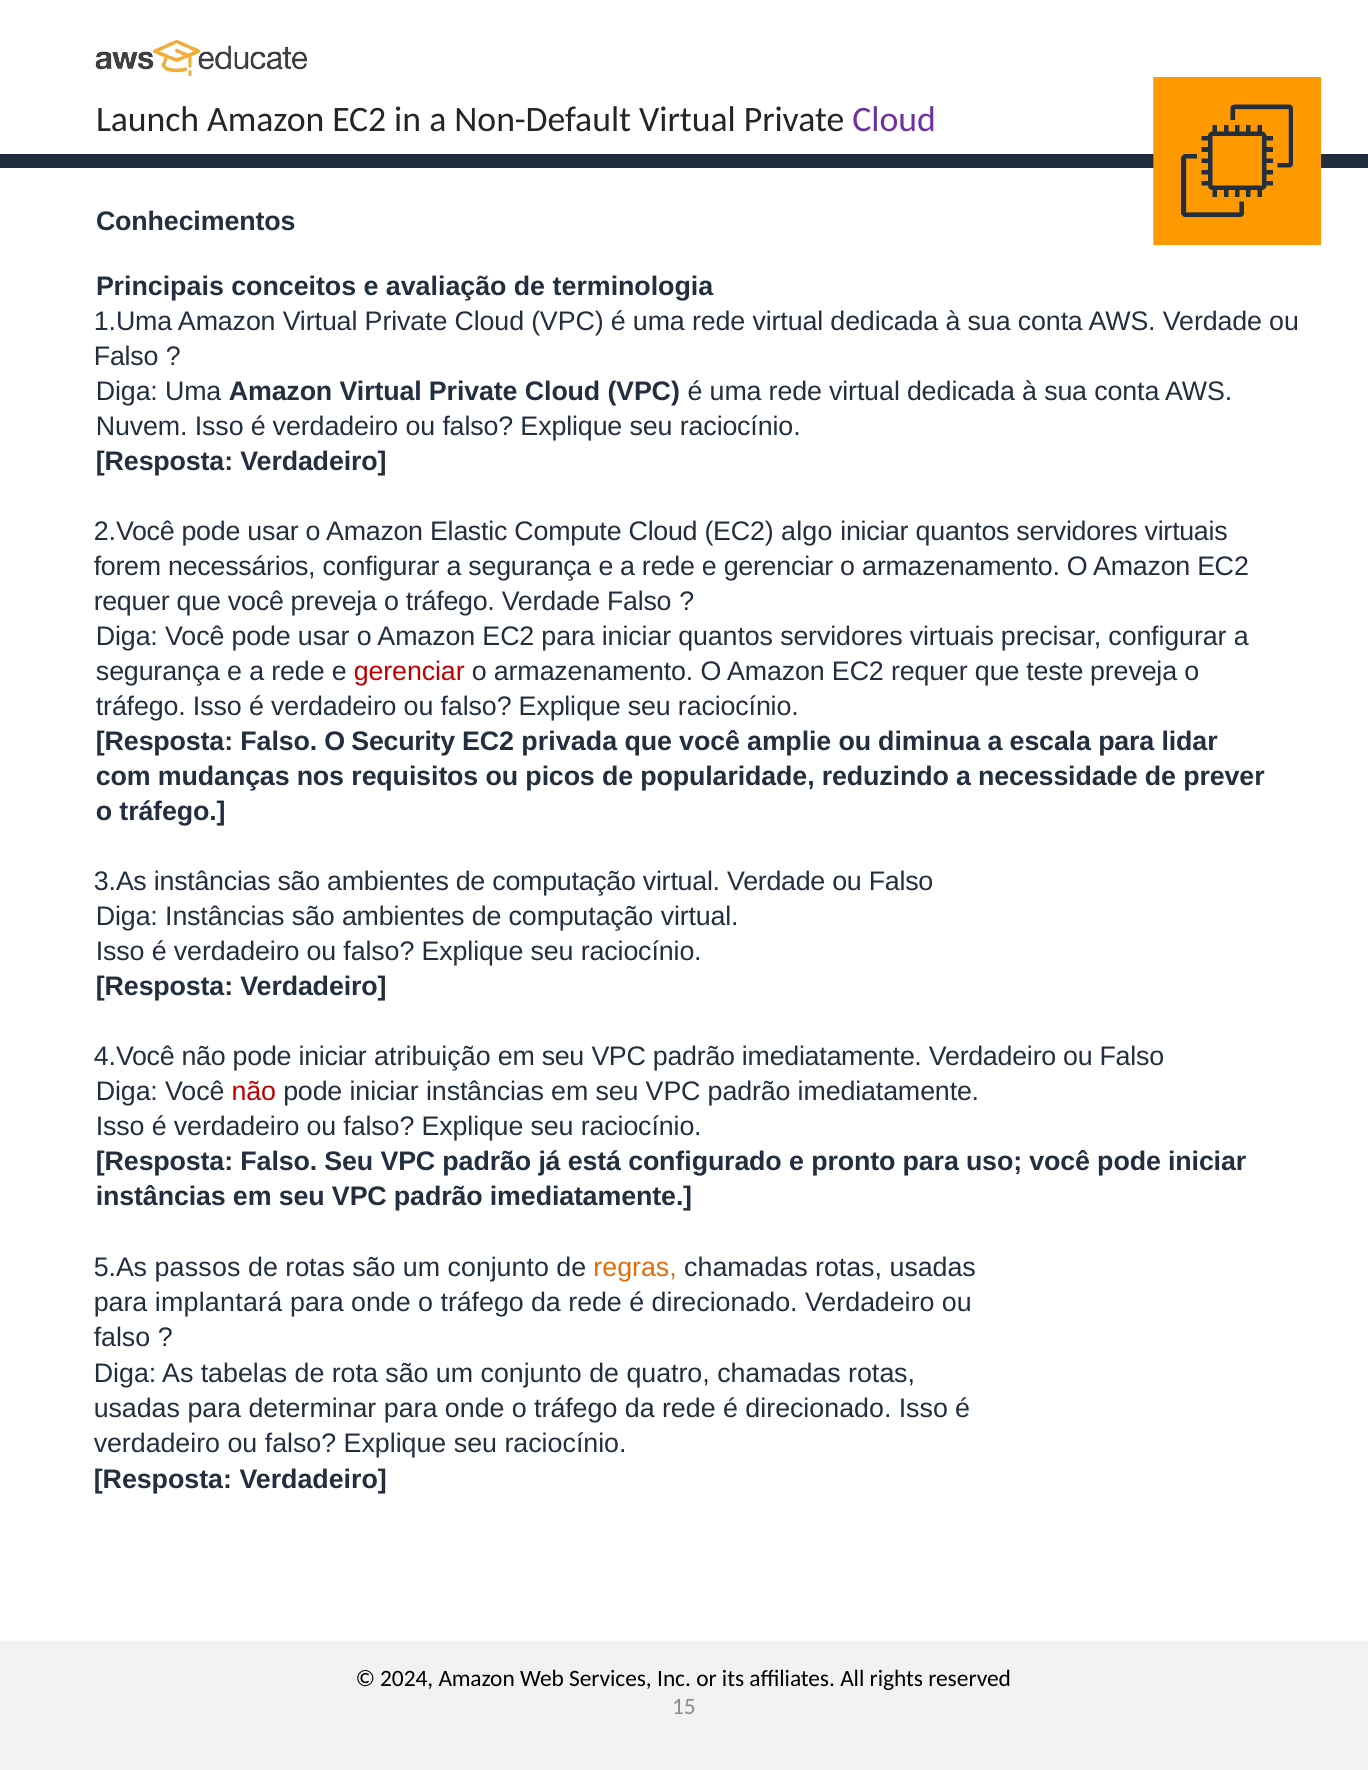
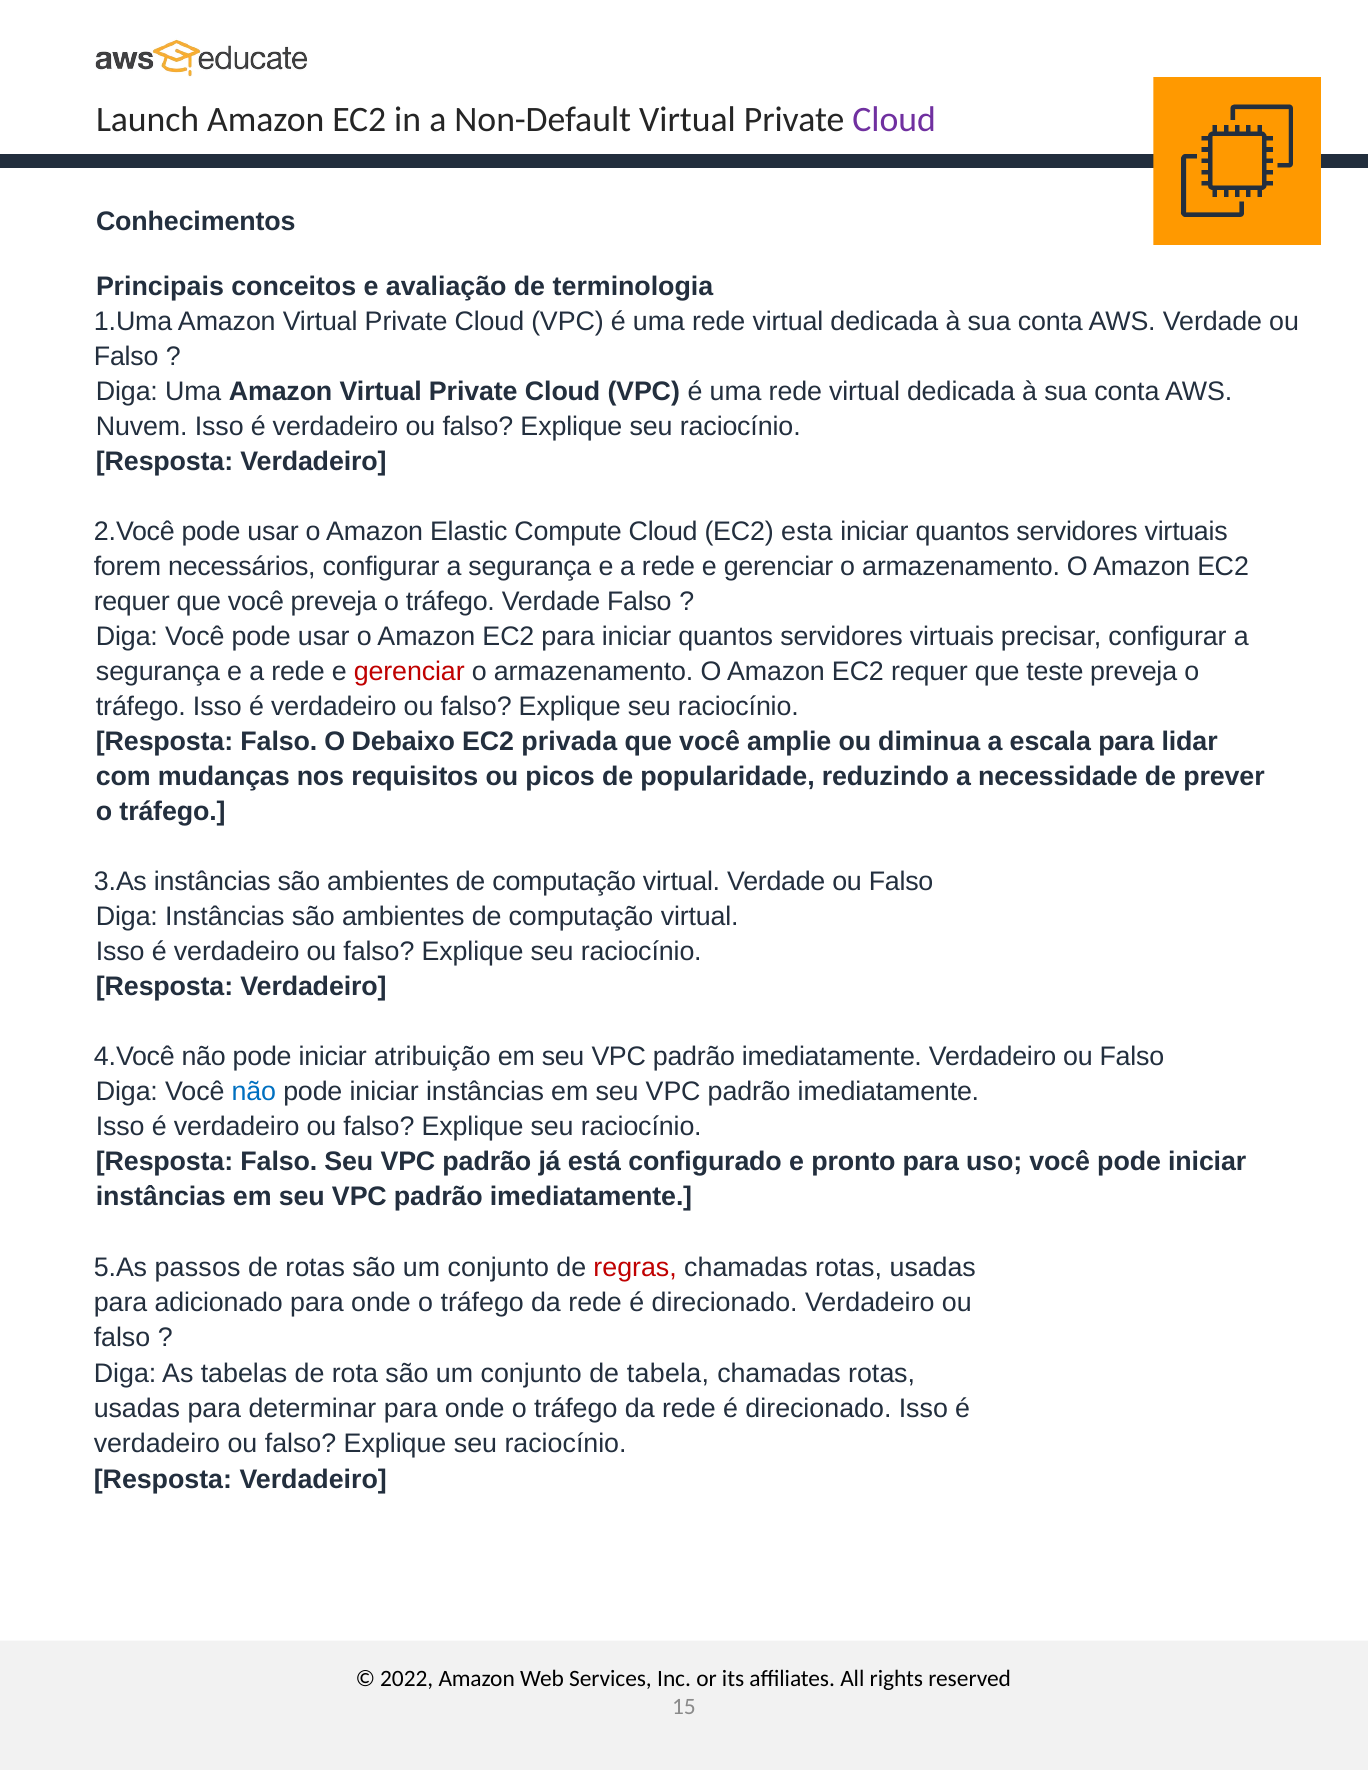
algo: algo -> esta (807, 532)
Security: Security -> Debaixo (403, 742)
não colour: red -> blue (254, 1092)
regras colour: orange -> red (635, 1268)
implantará: implantará -> adicionado (219, 1303)
quatro: quatro -> tabela (668, 1374)
2024: 2024 -> 2022 (407, 1679)
